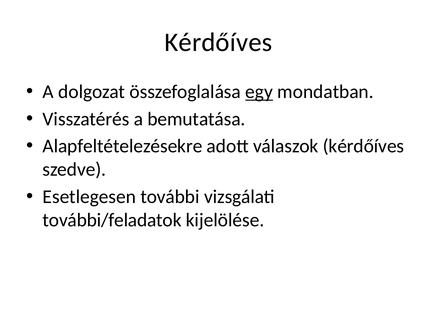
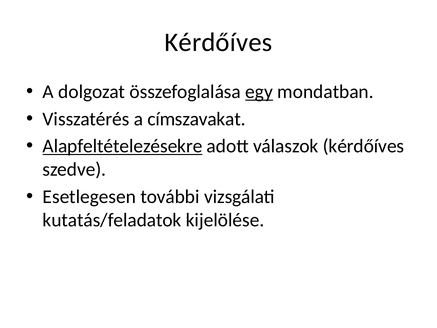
bemutatása: bemutatása -> címszavakat (197, 119)
Alapfeltételezésekre underline: none -> present (122, 146)
további/feladatok: további/feladatok -> kutatás/feladatok (112, 220)
